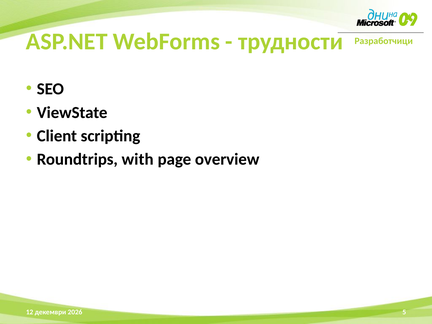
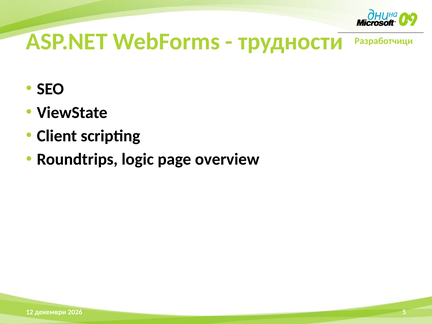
with: with -> logic (138, 159)
